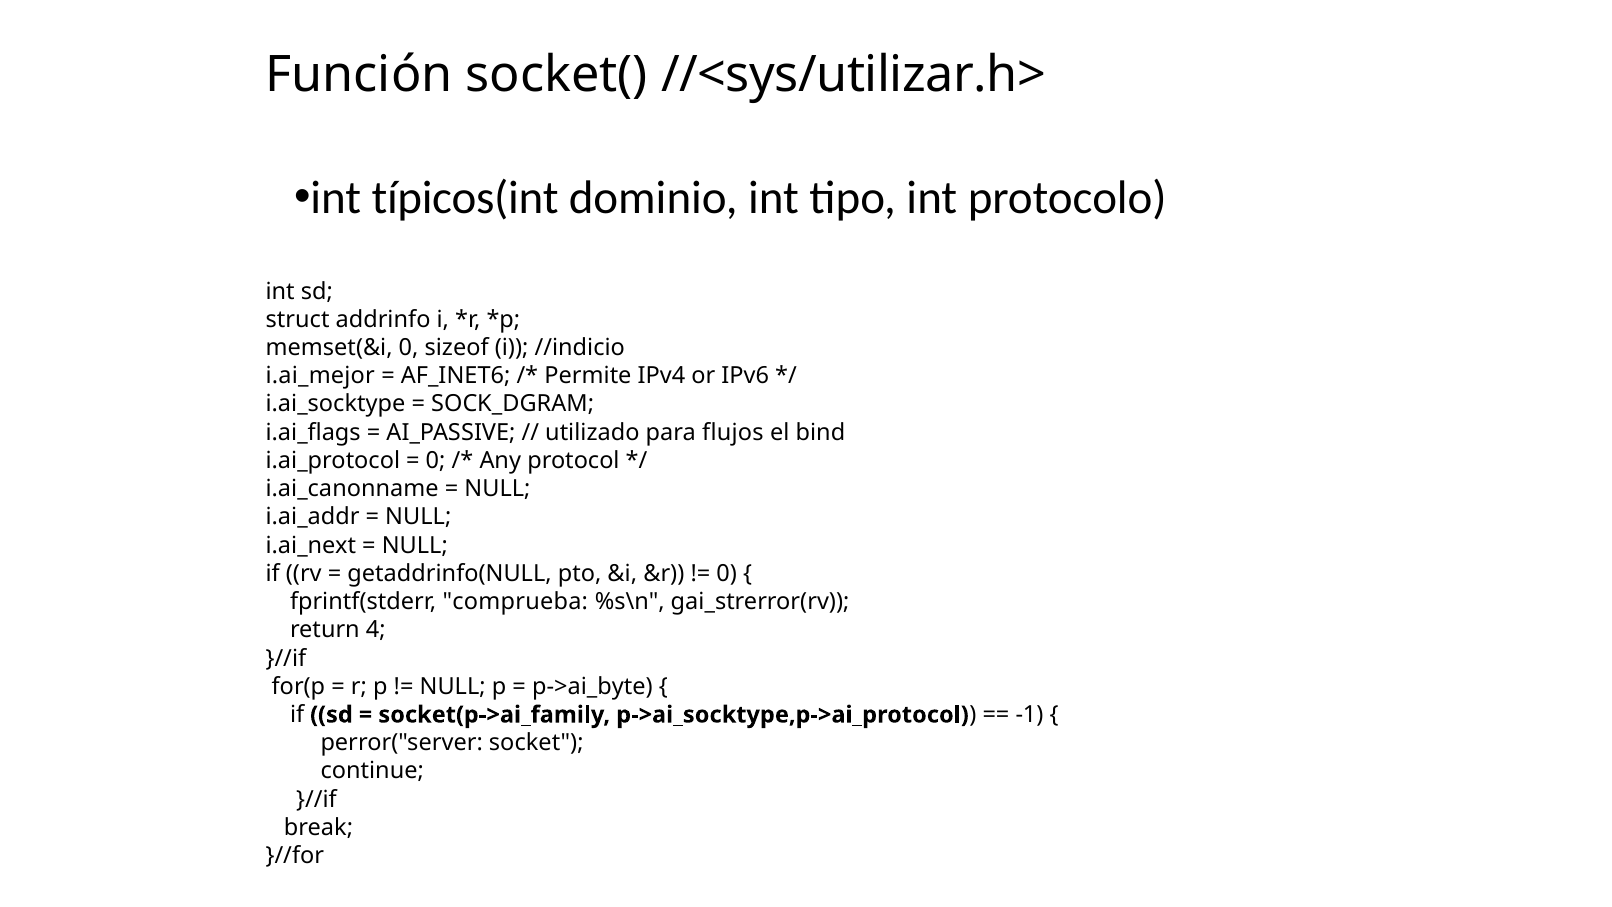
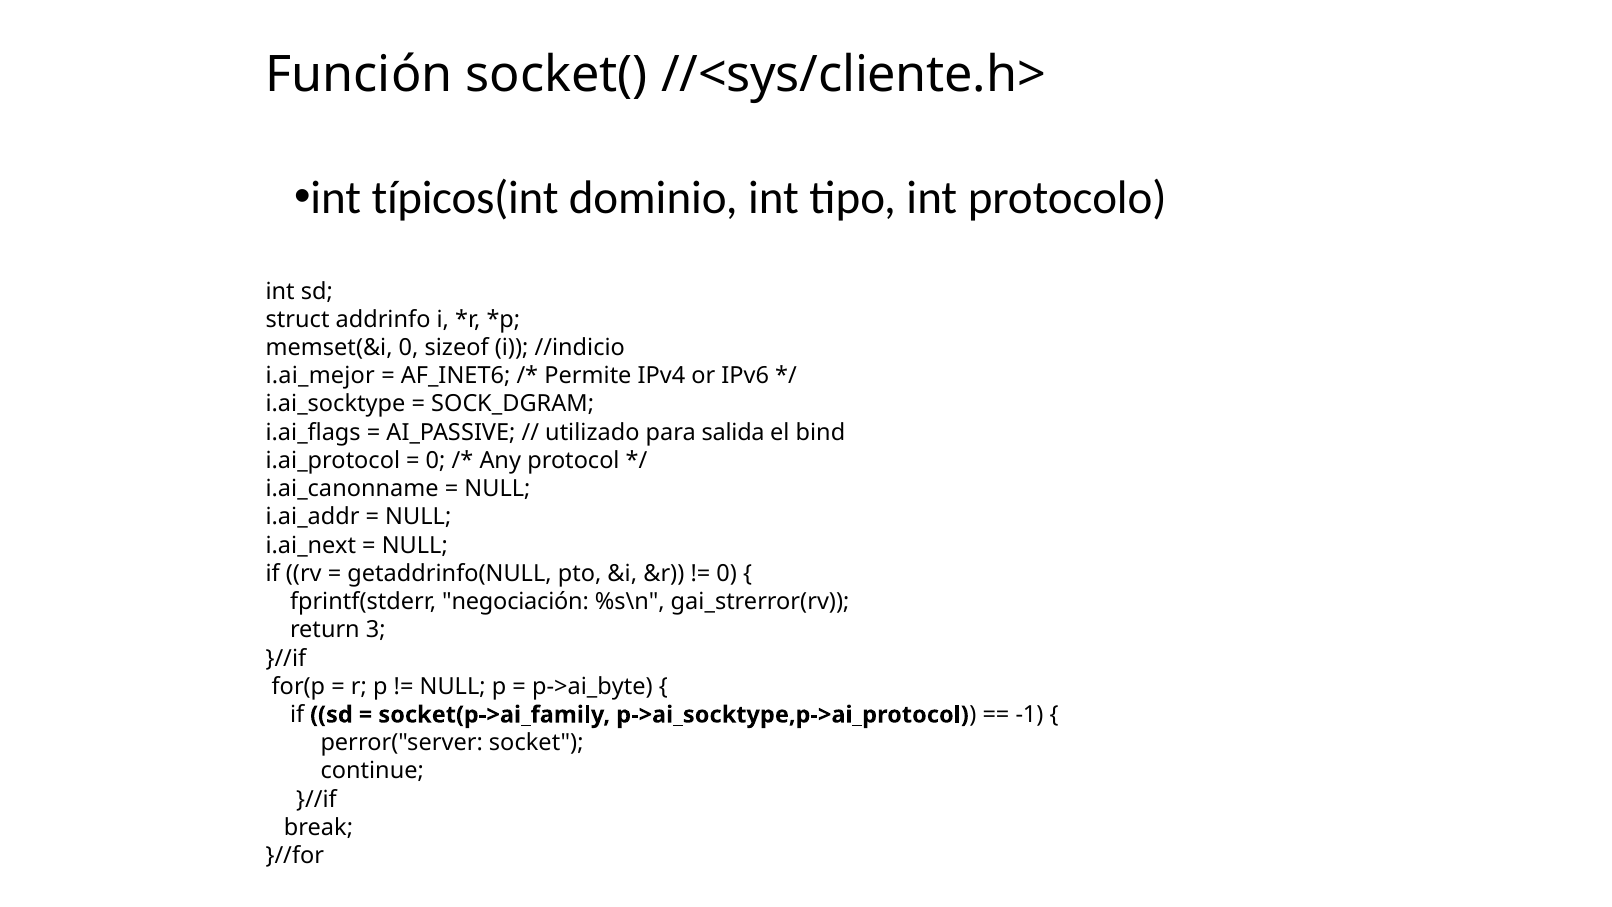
//<sys/utilizar.h>: //<sys/utilizar.h> -> //<sys/cliente.h> (853, 75)
flujos: flujos -> salida (733, 432)
comprueba: comprueba -> negociación (516, 602)
4: 4 -> 3 (376, 630)
